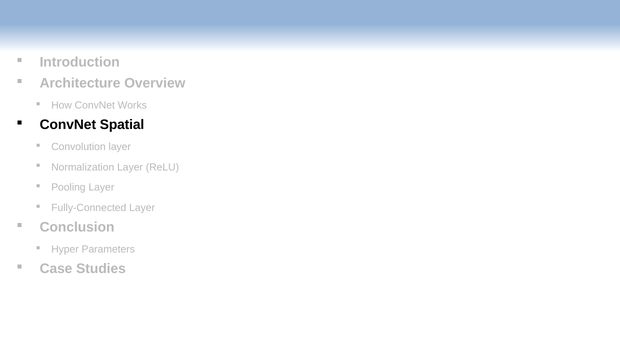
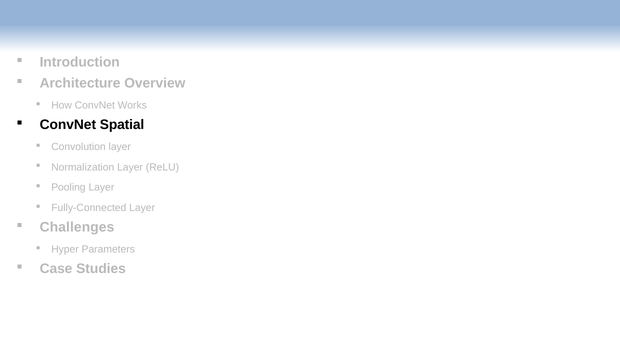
Conclusion: Conclusion -> Challenges (77, 227)
